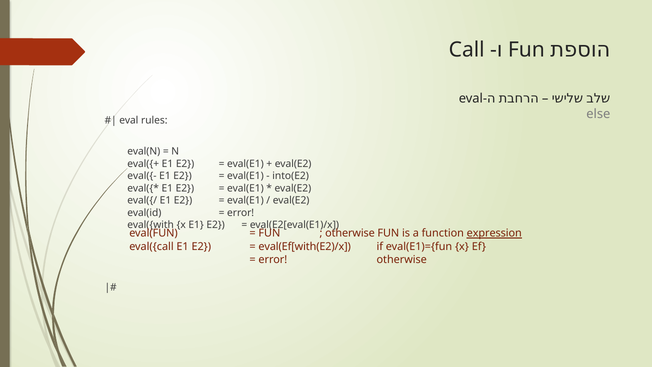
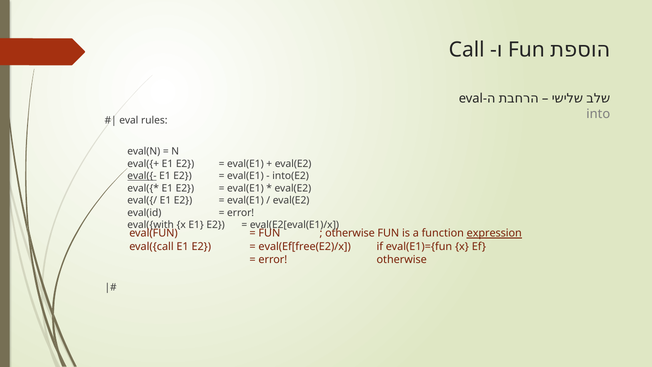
else: else -> into (598, 114)
eval({- underline: none -> present (142, 176)
eval(Ef[with(E2)/x: eval(Ef[with(E2)/x -> eval(Ef[free(E2)/x (305, 246)
